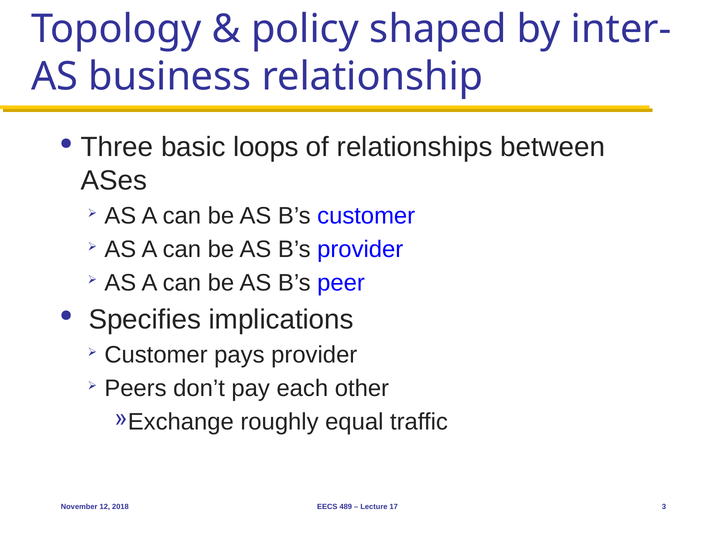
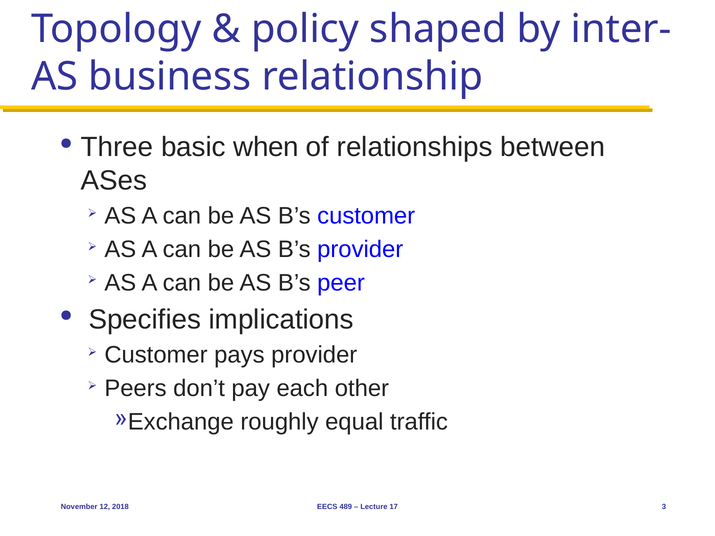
loops: loops -> when (266, 147)
